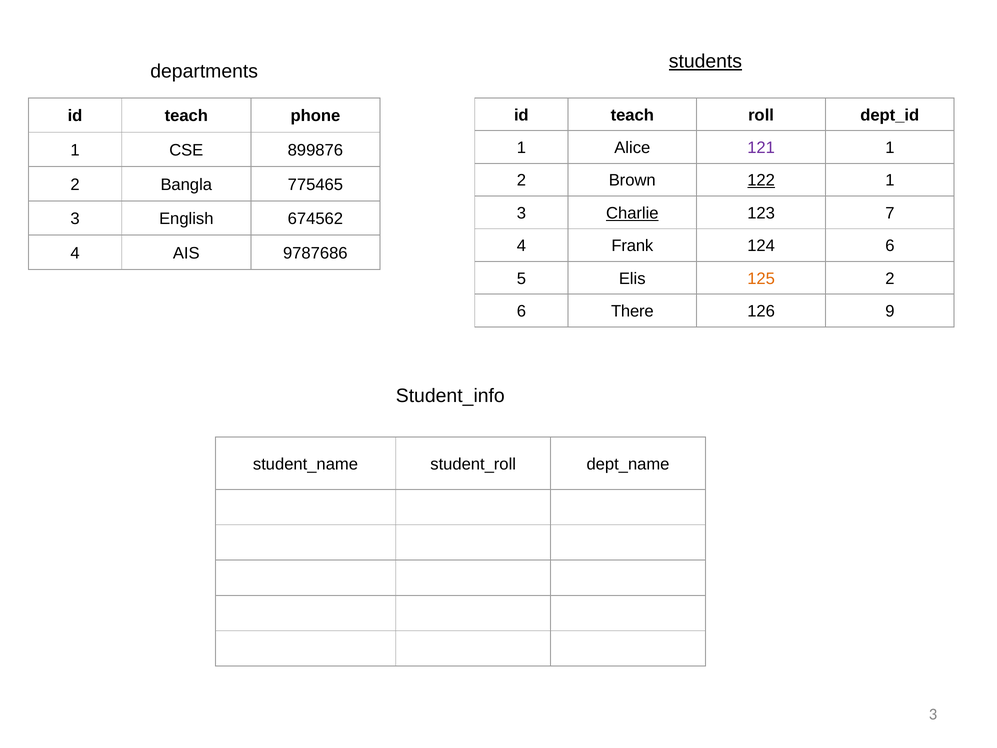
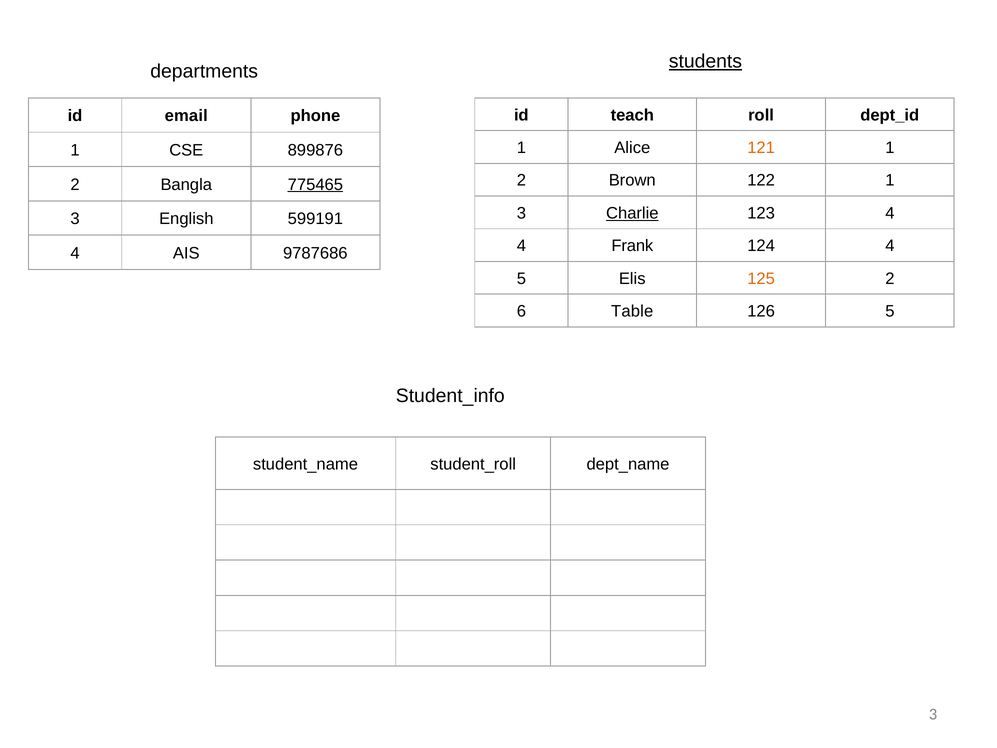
teach: teach -> email (186, 116)
121 colour: purple -> orange (761, 148)
122 underline: present -> none (761, 180)
775465 underline: none -> present (315, 185)
123 7: 7 -> 4 (890, 213)
674562: 674562 -> 599191 (315, 219)
124 6: 6 -> 4 (890, 246)
There: There -> Table (632, 311)
126 9: 9 -> 5 (890, 311)
